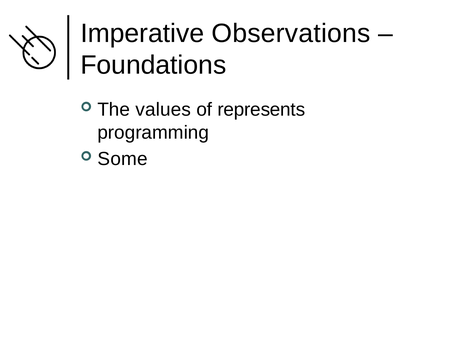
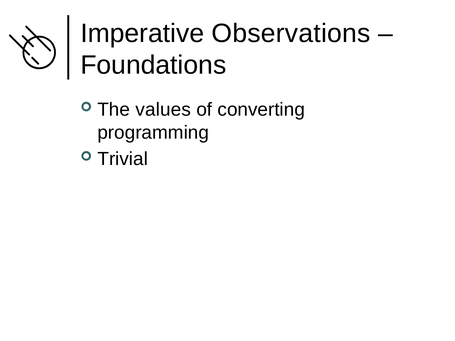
represents: represents -> converting (261, 110)
Some: Some -> Trivial (123, 159)
